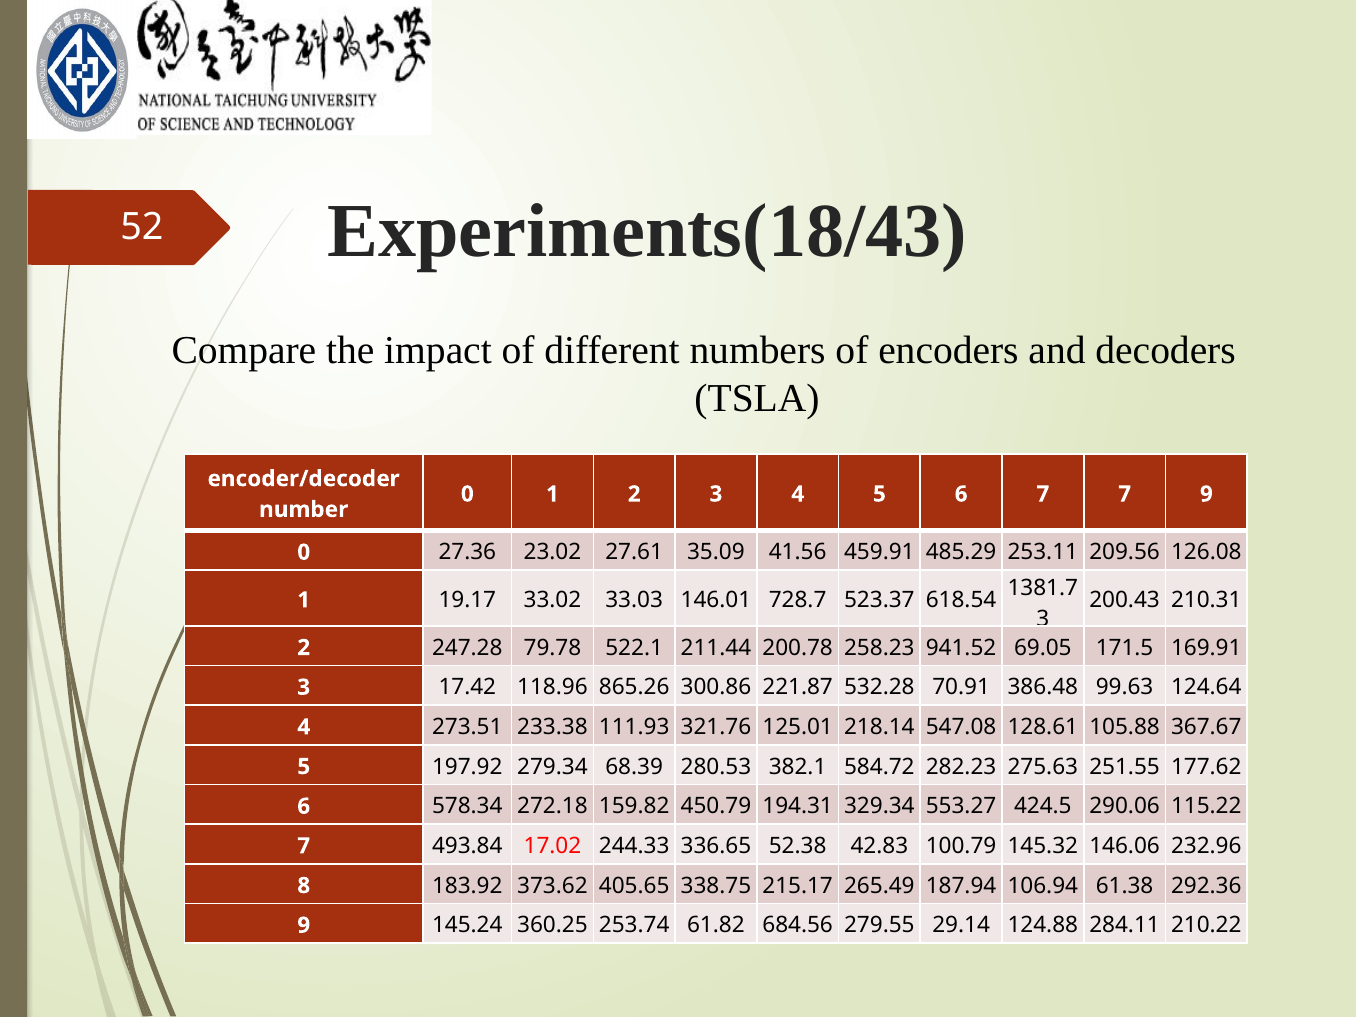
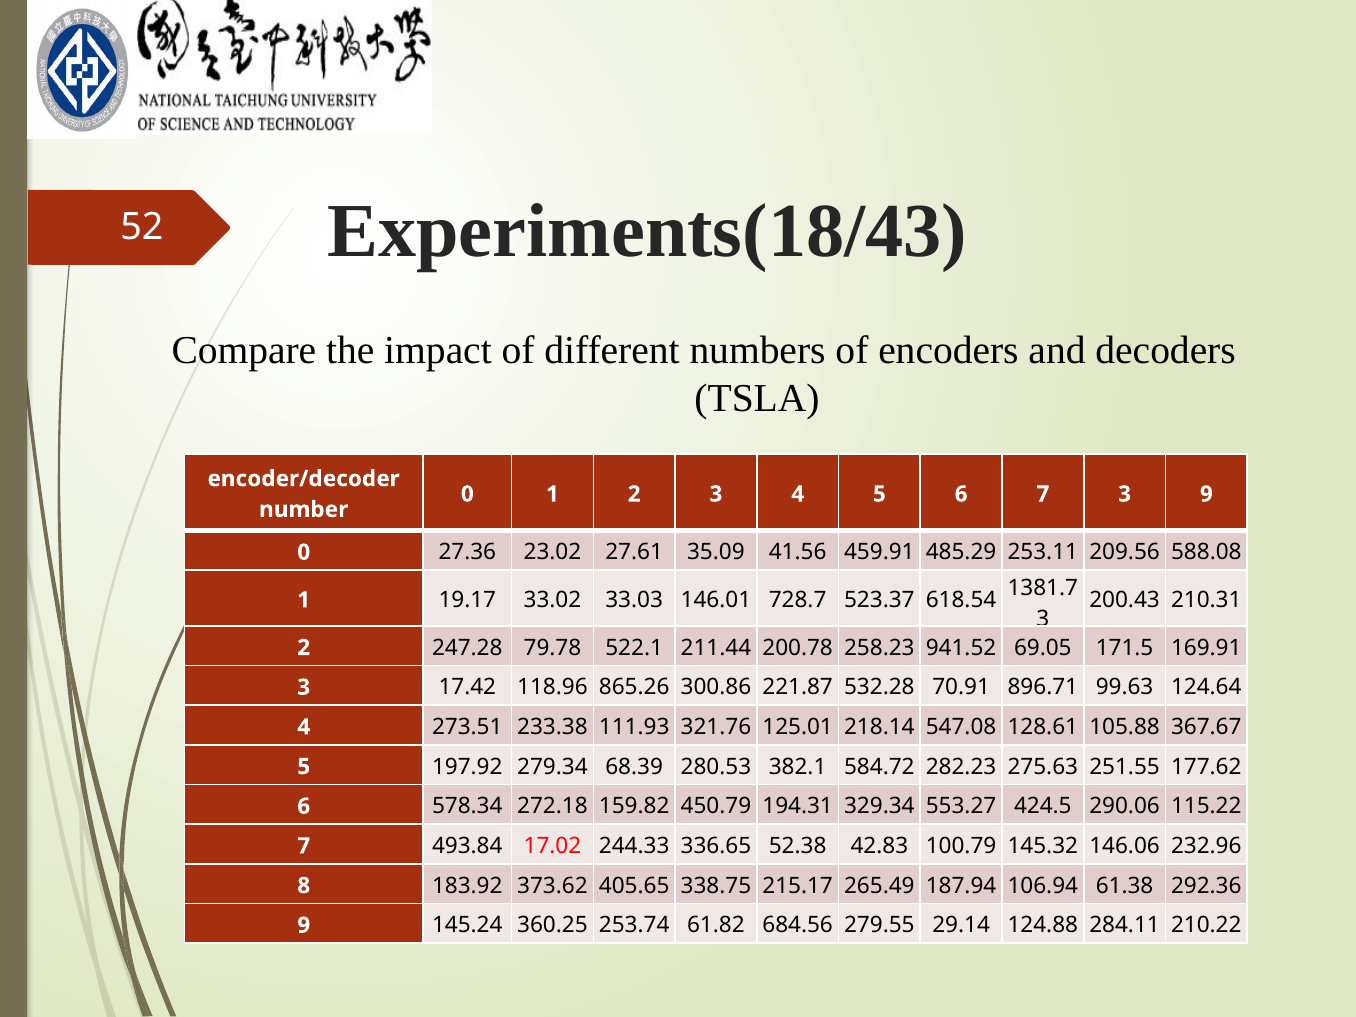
7 7: 7 -> 3 (1125, 494)
126.08: 126.08 -> 588.08 (1206, 552)
386.48: 386.48 -> 896.71 (1043, 687)
